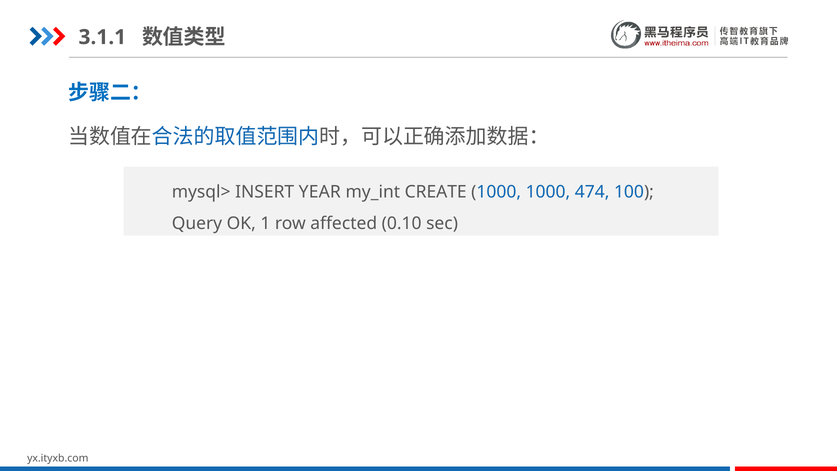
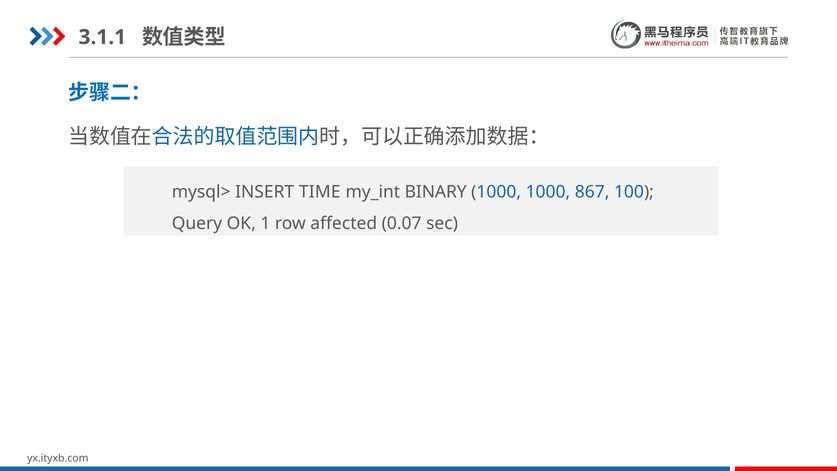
YEAR: YEAR -> TIME (320, 192)
CREATE: CREATE -> BINARY (436, 192)
474: 474 -> 867 (592, 192)
0.10: 0.10 -> 0.07 (402, 223)
